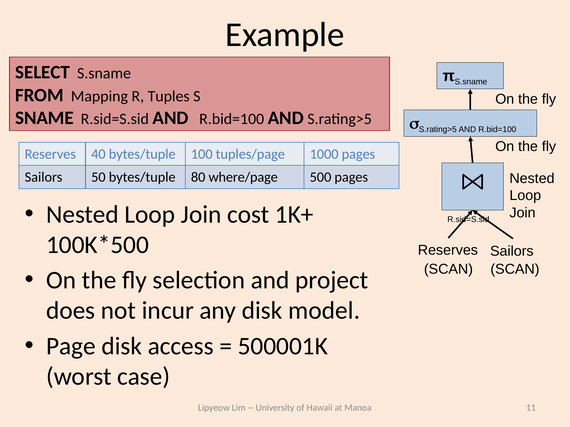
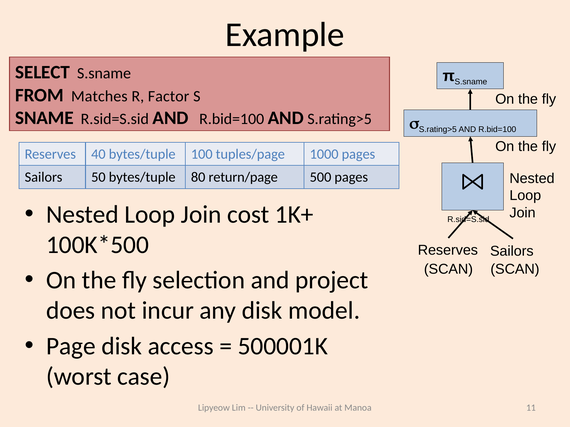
Mapping: Mapping -> Matches (99, 96)
Tuples: Tuples -> Factor (169, 96)
where/page: where/page -> return/page (243, 177)
